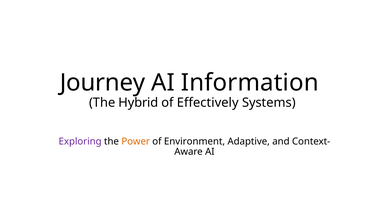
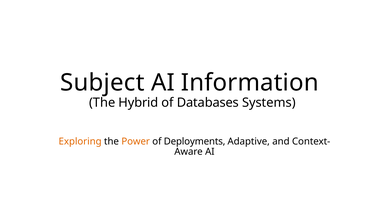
Journey: Journey -> Subject (102, 82)
Effectively: Effectively -> Databases (208, 102)
Exploring colour: purple -> orange (80, 141)
Environment: Environment -> Deployments (195, 141)
